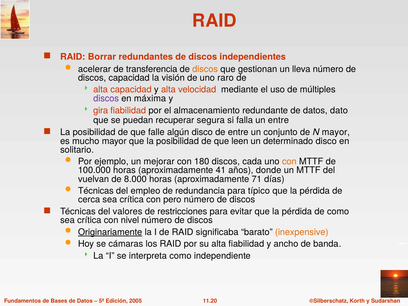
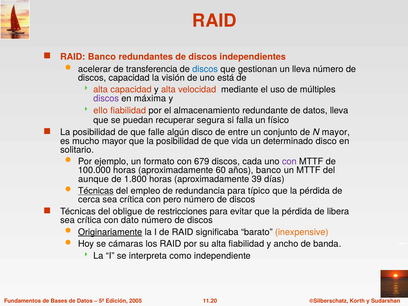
RAID Borrar: Borrar -> Banco (102, 57)
discos colour: orange -> blue (205, 69)
raro: raro -> está (226, 78)
gira: gira -> ello (101, 111)
datos dato: dato -> lleva (339, 111)
un entre: entre -> físico (278, 120)
leen: leen -> vida (240, 141)
mejorar: mejorar -> formato (159, 162)
180: 180 -> 679 (202, 162)
con colour: orange -> purple (289, 162)
41: 41 -> 60 (221, 170)
años donde: donde -> banco (269, 170)
vuelvan: vuelvan -> aunque (93, 179)
8.000: 8.000 -> 1.800 (135, 179)
71: 71 -> 39 (257, 179)
Técnicas underline: none -> present (96, 191)
valores: valores -> obligue (128, 212)
de como: como -> libera (338, 212)
nivel: nivel -> dato (130, 220)
